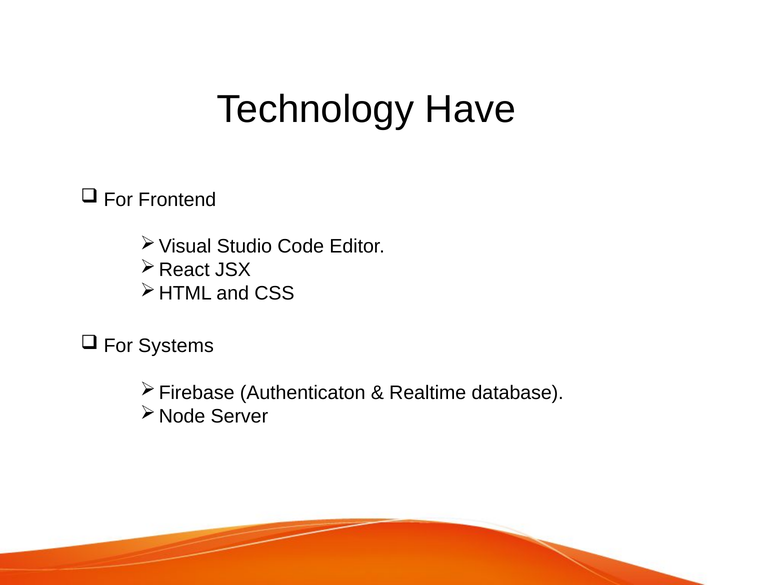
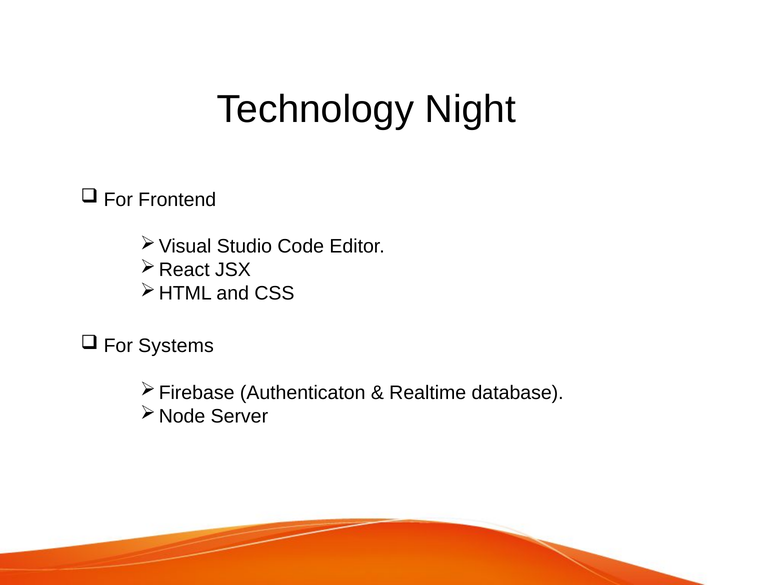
Have: Have -> Night (470, 109)
